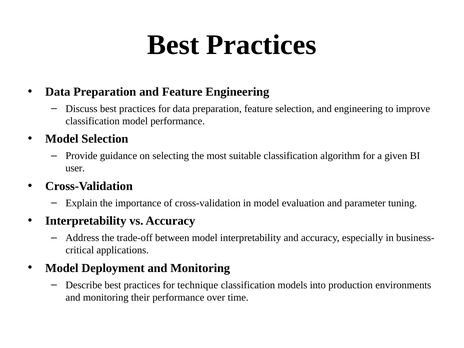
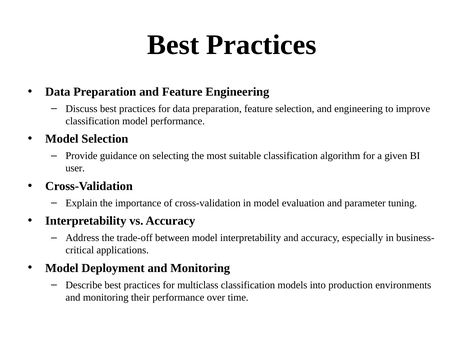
technique: technique -> multiclass (198, 285)
